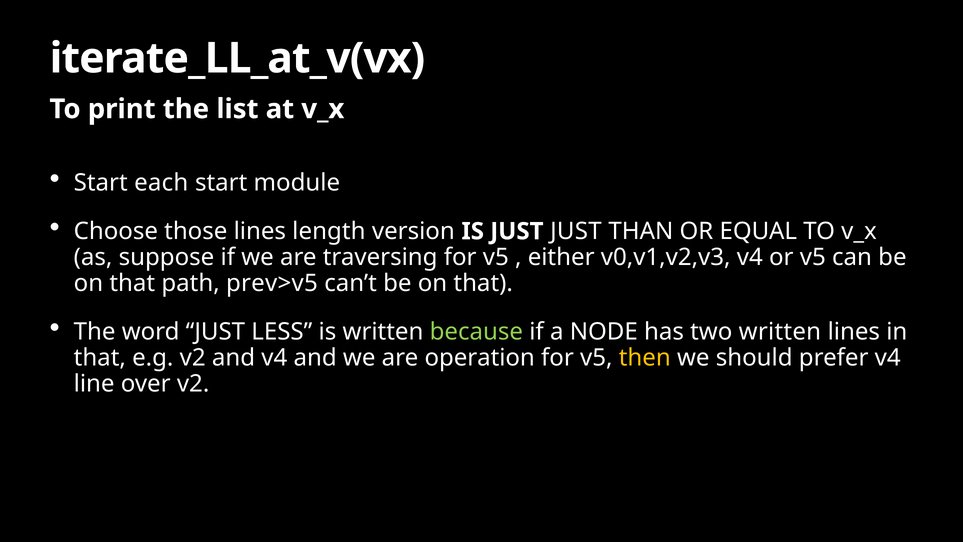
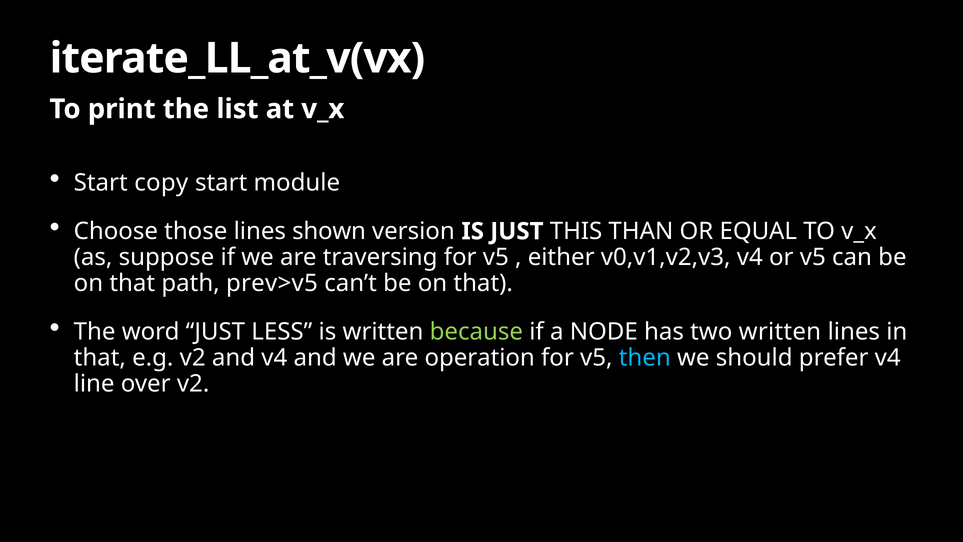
each: each -> copy (161, 183)
length: length -> shown (329, 231)
JUST JUST: JUST -> THIS (576, 231)
then colour: yellow -> light blue (645, 358)
